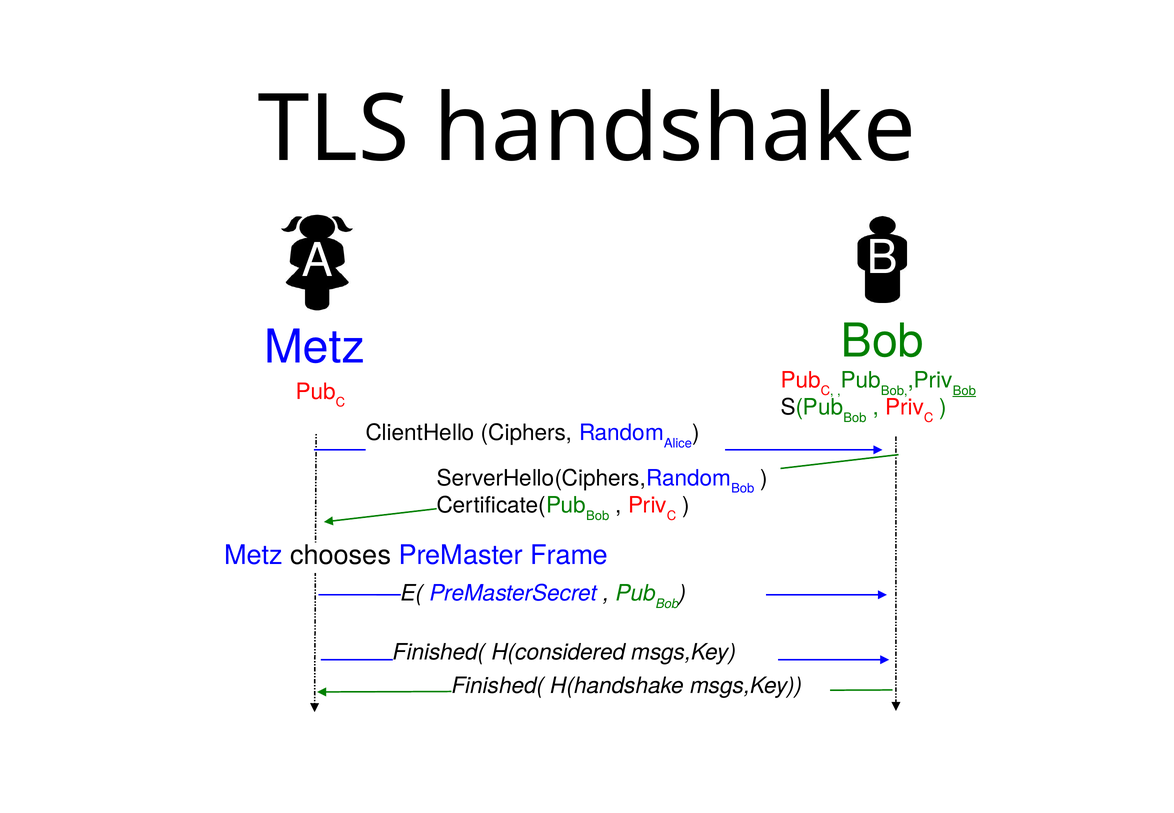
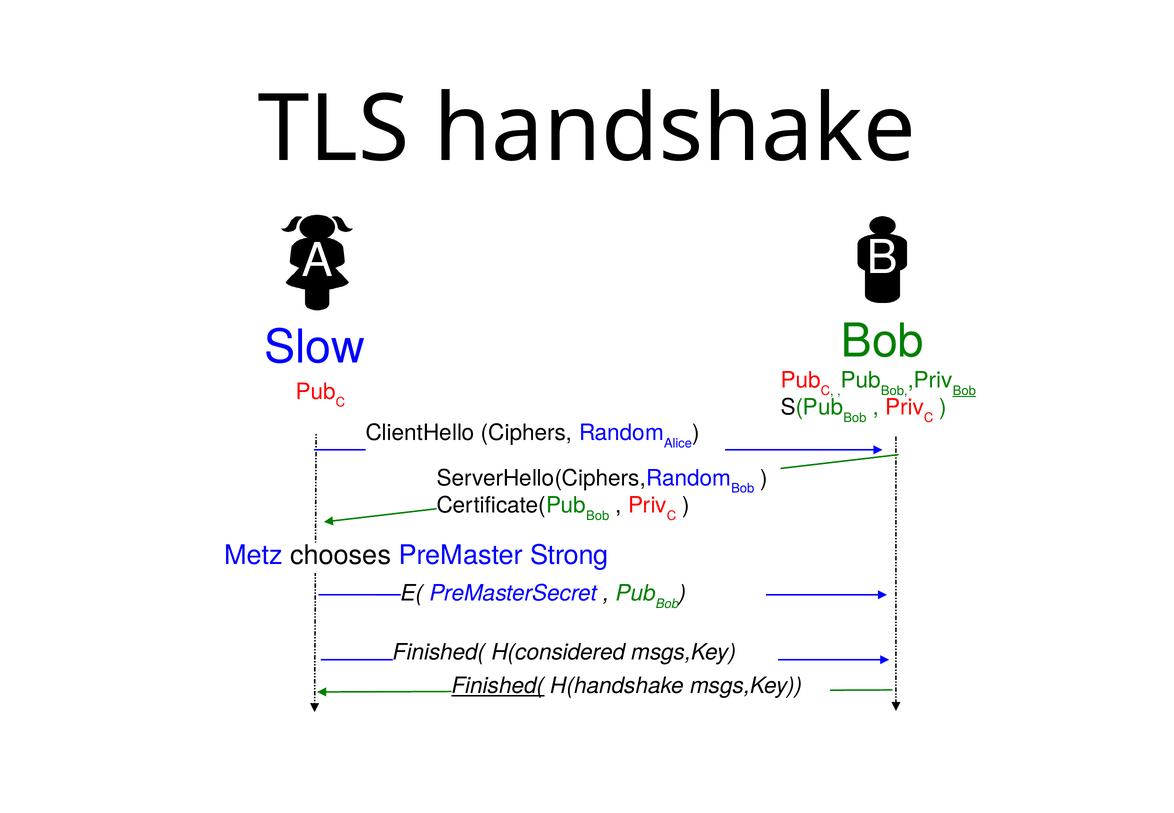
Metz: Metz -> Slow (315, 347)
Frame: Frame -> Strong (569, 555)
Finished( underline: none -> present (498, 686)
